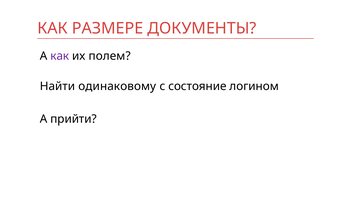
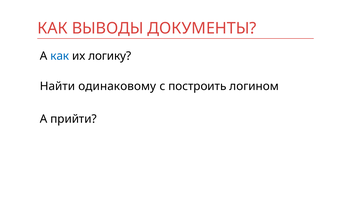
РАЗМЕРЕ: РАЗМЕРЕ -> ВЫВОДЫ (108, 28)
как colour: purple -> blue (60, 56)
полем: полем -> логику (110, 56)
состояние: состояние -> построить (197, 86)
